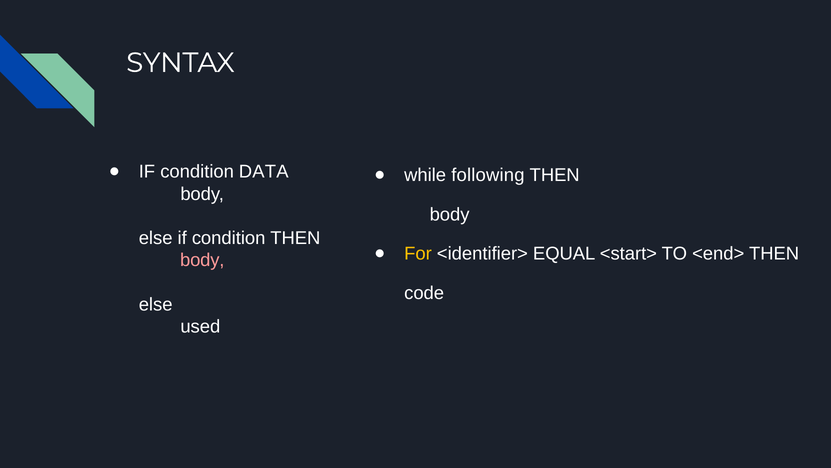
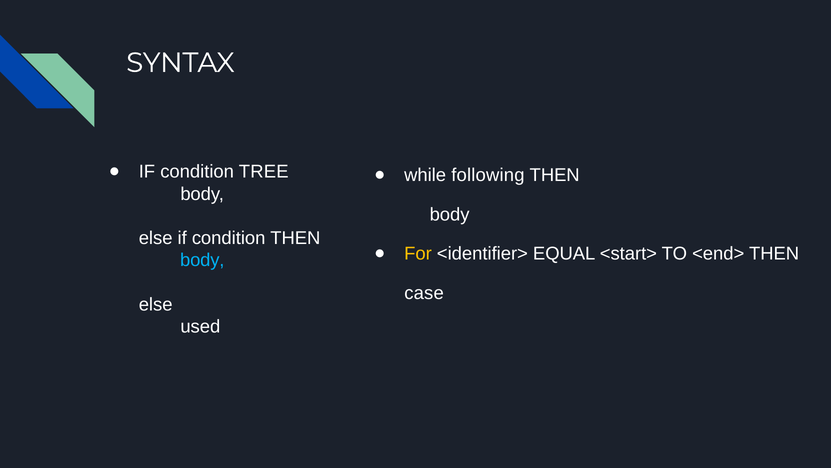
DATA: DATA -> TREE (264, 172)
body colour: pink -> light blue (202, 260)
code: code -> case (424, 293)
